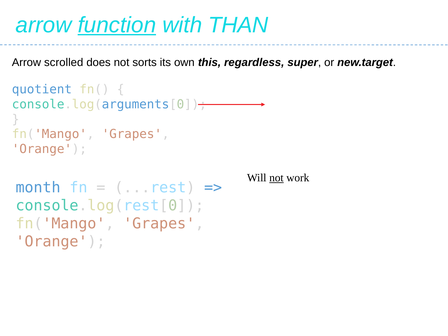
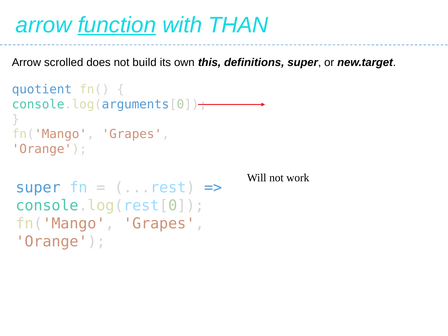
sorts: sorts -> build (145, 63)
regardless: regardless -> definitions (254, 63)
not underline: present -> none (276, 178)
month: month -> super (38, 188)
